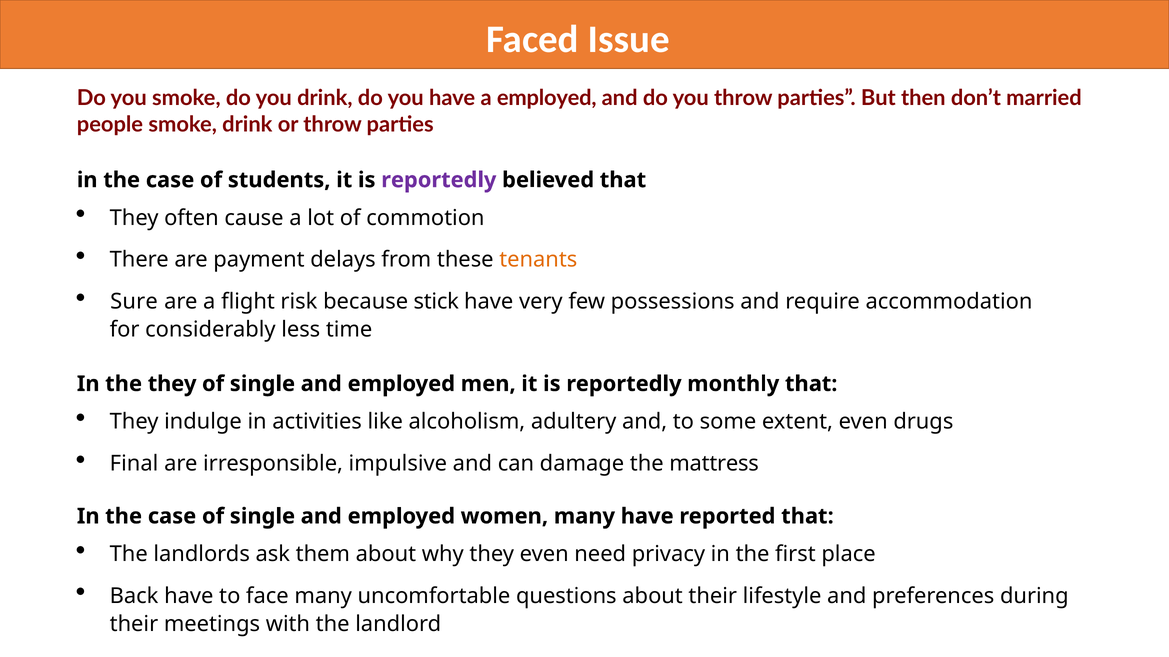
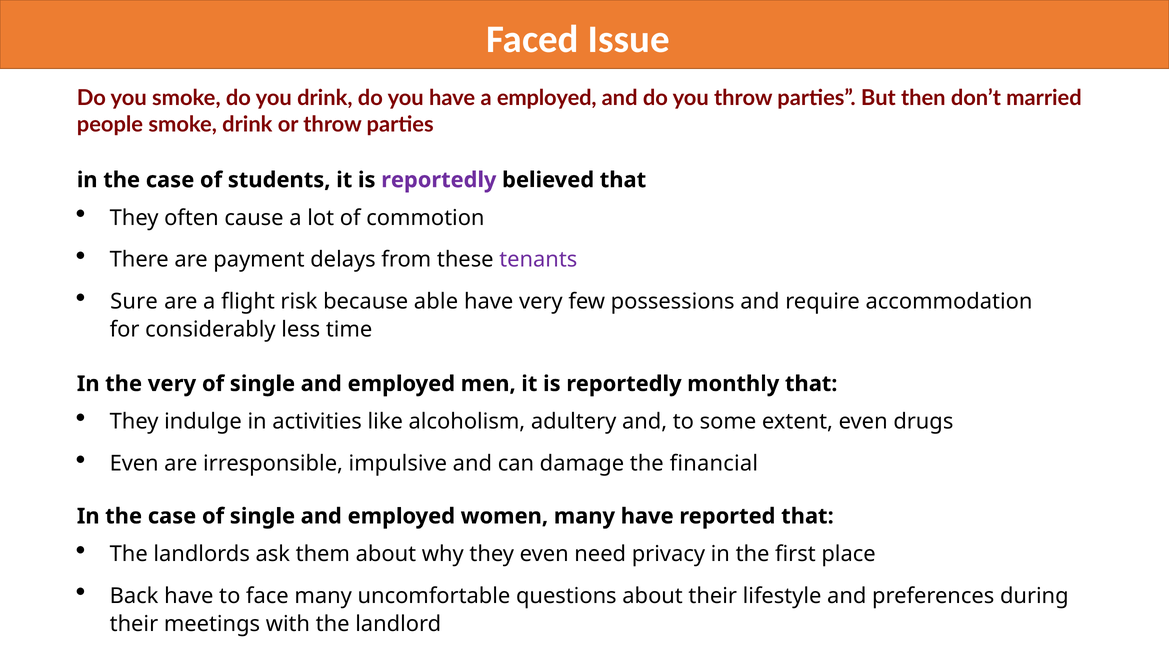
tenants colour: orange -> purple (538, 260)
stick: stick -> able (436, 302)
the they: they -> very (172, 384)
Final: Final -> Even (134, 464)
mattress: mattress -> financial (714, 464)
